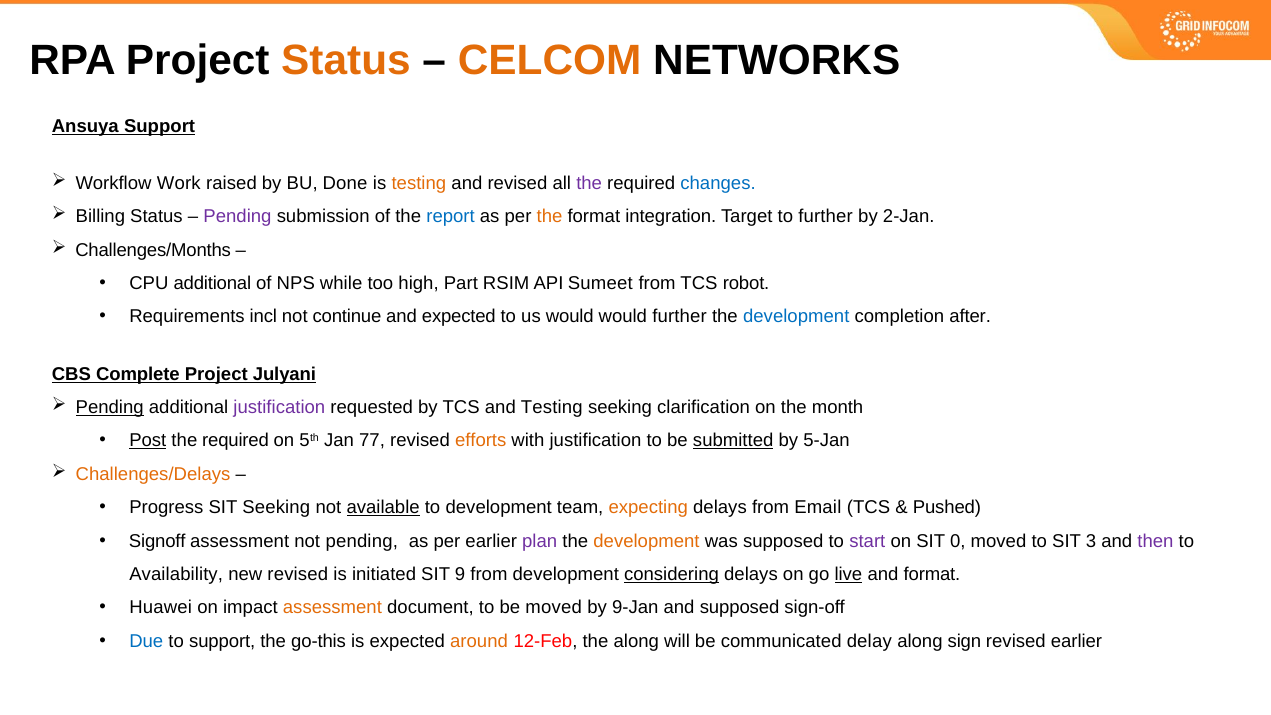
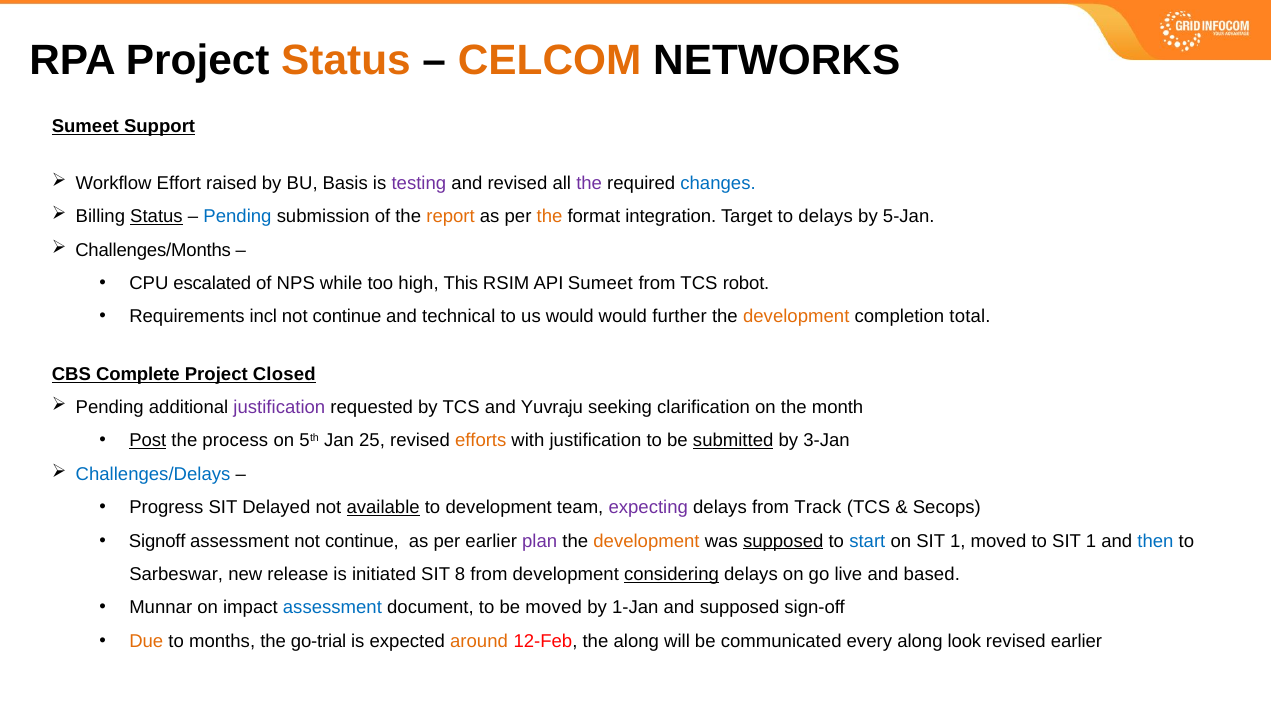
Ansuya: Ansuya -> Sumeet (85, 126)
Work: Work -> Effort (179, 183)
Done: Done -> Basis (345, 183)
testing colour: orange -> purple (419, 183)
Status underline: none -> present (156, 217)
Pending colour: purple -> blue (237, 217)
report colour: blue -> orange (451, 217)
to further: further -> delays (826, 217)
2-Jan: 2-Jan -> 5-Jan (909, 217)
CPU additional: additional -> escalated (212, 283)
Part: Part -> This (461, 283)
and expected: expected -> technical (459, 317)
development colour: blue -> orange (796, 317)
after: after -> total (970, 317)
Julyani: Julyani -> Closed (284, 374)
Pending underline: present -> none (110, 407)
and Testing: Testing -> Yuvraju (552, 407)
required: required -> process (235, 441)
77: 77 -> 25 (372, 441)
5-Jan: 5-Jan -> 3-Jan (827, 441)
Challenges/Delays colour: orange -> blue (153, 474)
SIT Seeking: Seeking -> Delayed (276, 508)
expecting colour: orange -> purple (648, 508)
Email: Email -> Track (818, 508)
Pushed: Pushed -> Secops (947, 508)
assessment not pending: pending -> continue (362, 541)
supposed underline: none -> present (783, 541)
start colour: purple -> blue (867, 541)
on SIT 0: 0 -> 1 (958, 541)
to SIT 3: 3 -> 1 (1091, 541)
then colour: purple -> blue (1155, 541)
Availability: Availability -> Sarbeswar (176, 574)
new revised: revised -> release (298, 574)
9: 9 -> 8 (460, 574)
live underline: present -> none (848, 574)
and format: format -> based (932, 574)
Huawei: Huawei -> Munnar (161, 608)
assessment colour: orange -> blue (332, 608)
9-Jan: 9-Jan -> 1-Jan (635, 608)
Due colour: blue -> orange (146, 641)
to support: support -> months (222, 641)
go-this: go-this -> go-trial (319, 641)
delay: delay -> every (869, 641)
sign: sign -> look (964, 641)
